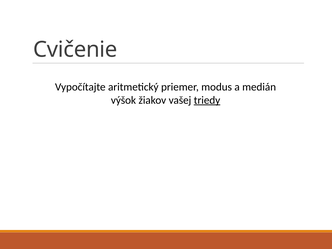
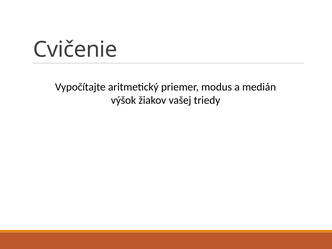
triedy underline: present -> none (207, 100)
